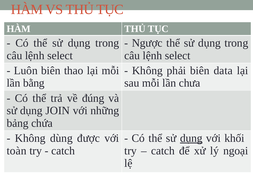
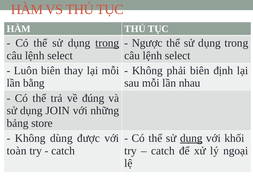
trong underline: none -> present (107, 43)
thao: thao -> thay (74, 70)
data: data -> định (223, 70)
chưa: chưa -> nhau (190, 83)
chứa: chứa -> store (42, 123)
